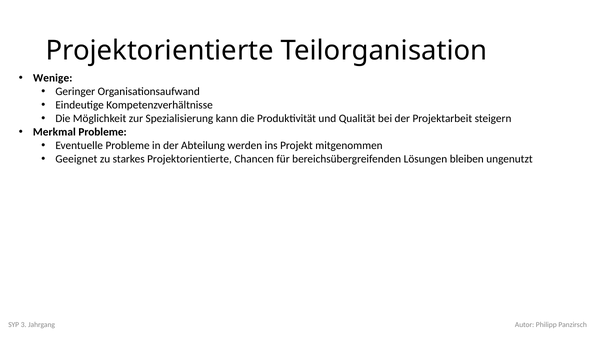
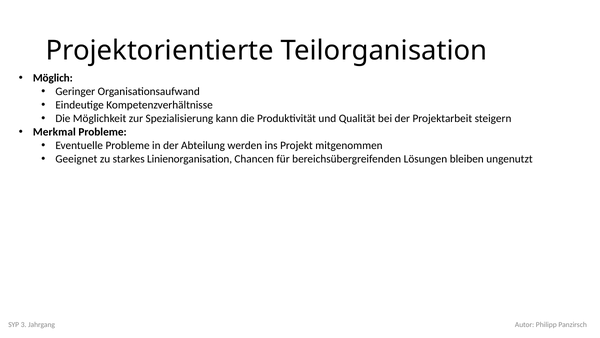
Wenige: Wenige -> Möglich (53, 78)
starkes Projektorientierte: Projektorientierte -> Linienorganisation (190, 159)
